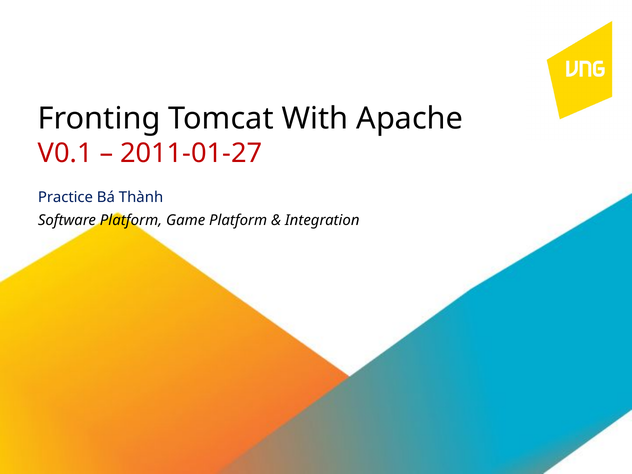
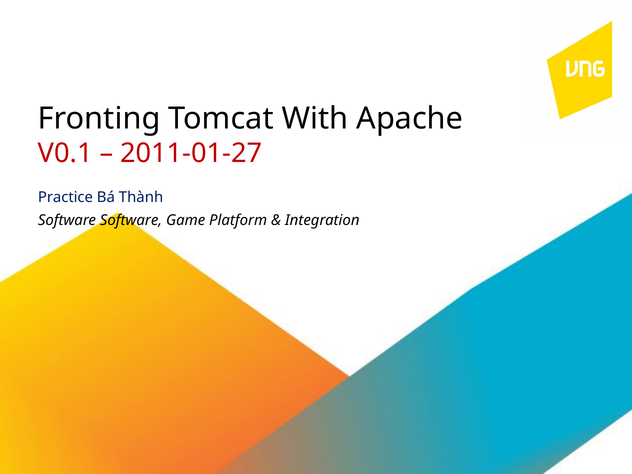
Software Platform: Platform -> Software (131, 220)
